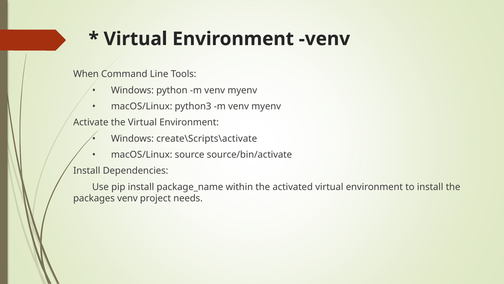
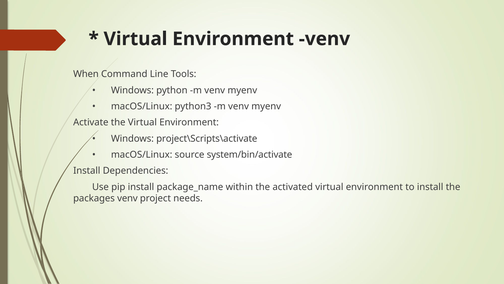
create\Scripts\activate: create\Scripts\activate -> project\Scripts\activate (207, 138)
source/bin/activate: source/bin/activate -> system/bin/activate (249, 154)
